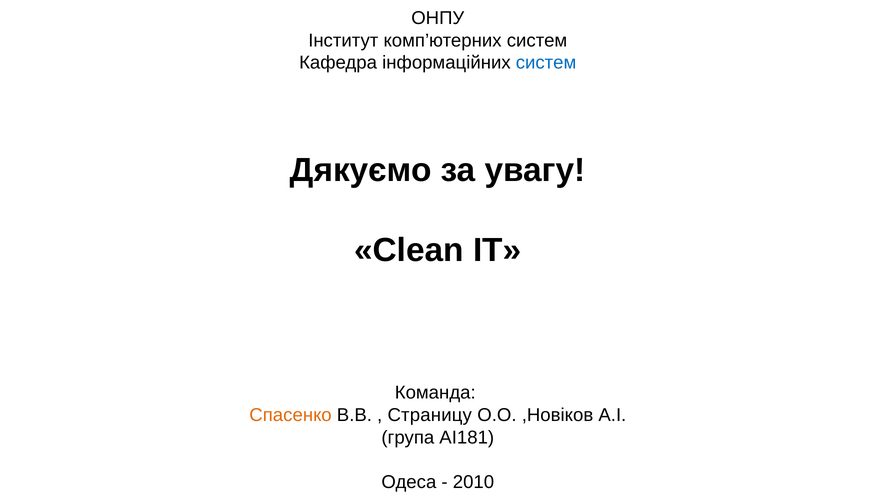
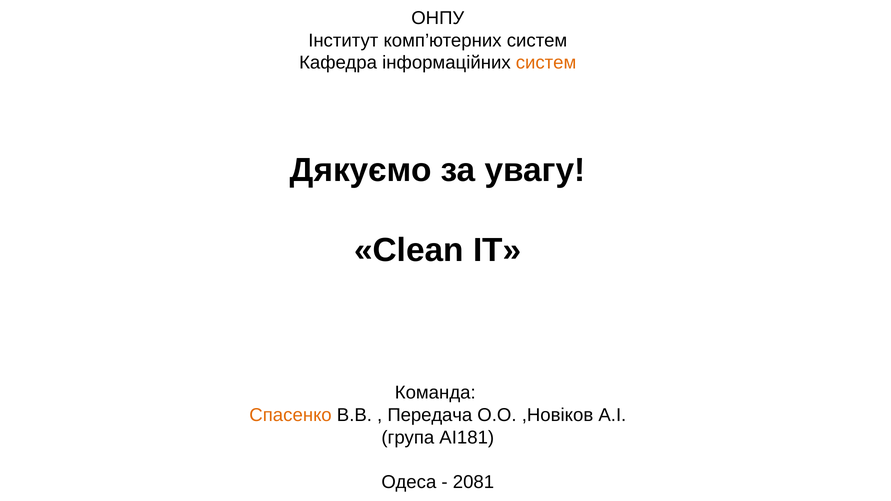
систем colour: blue -> orange (546, 63)
Страницу: Страницу -> Передача (430, 415)
2010: 2010 -> 2081 (473, 483)
